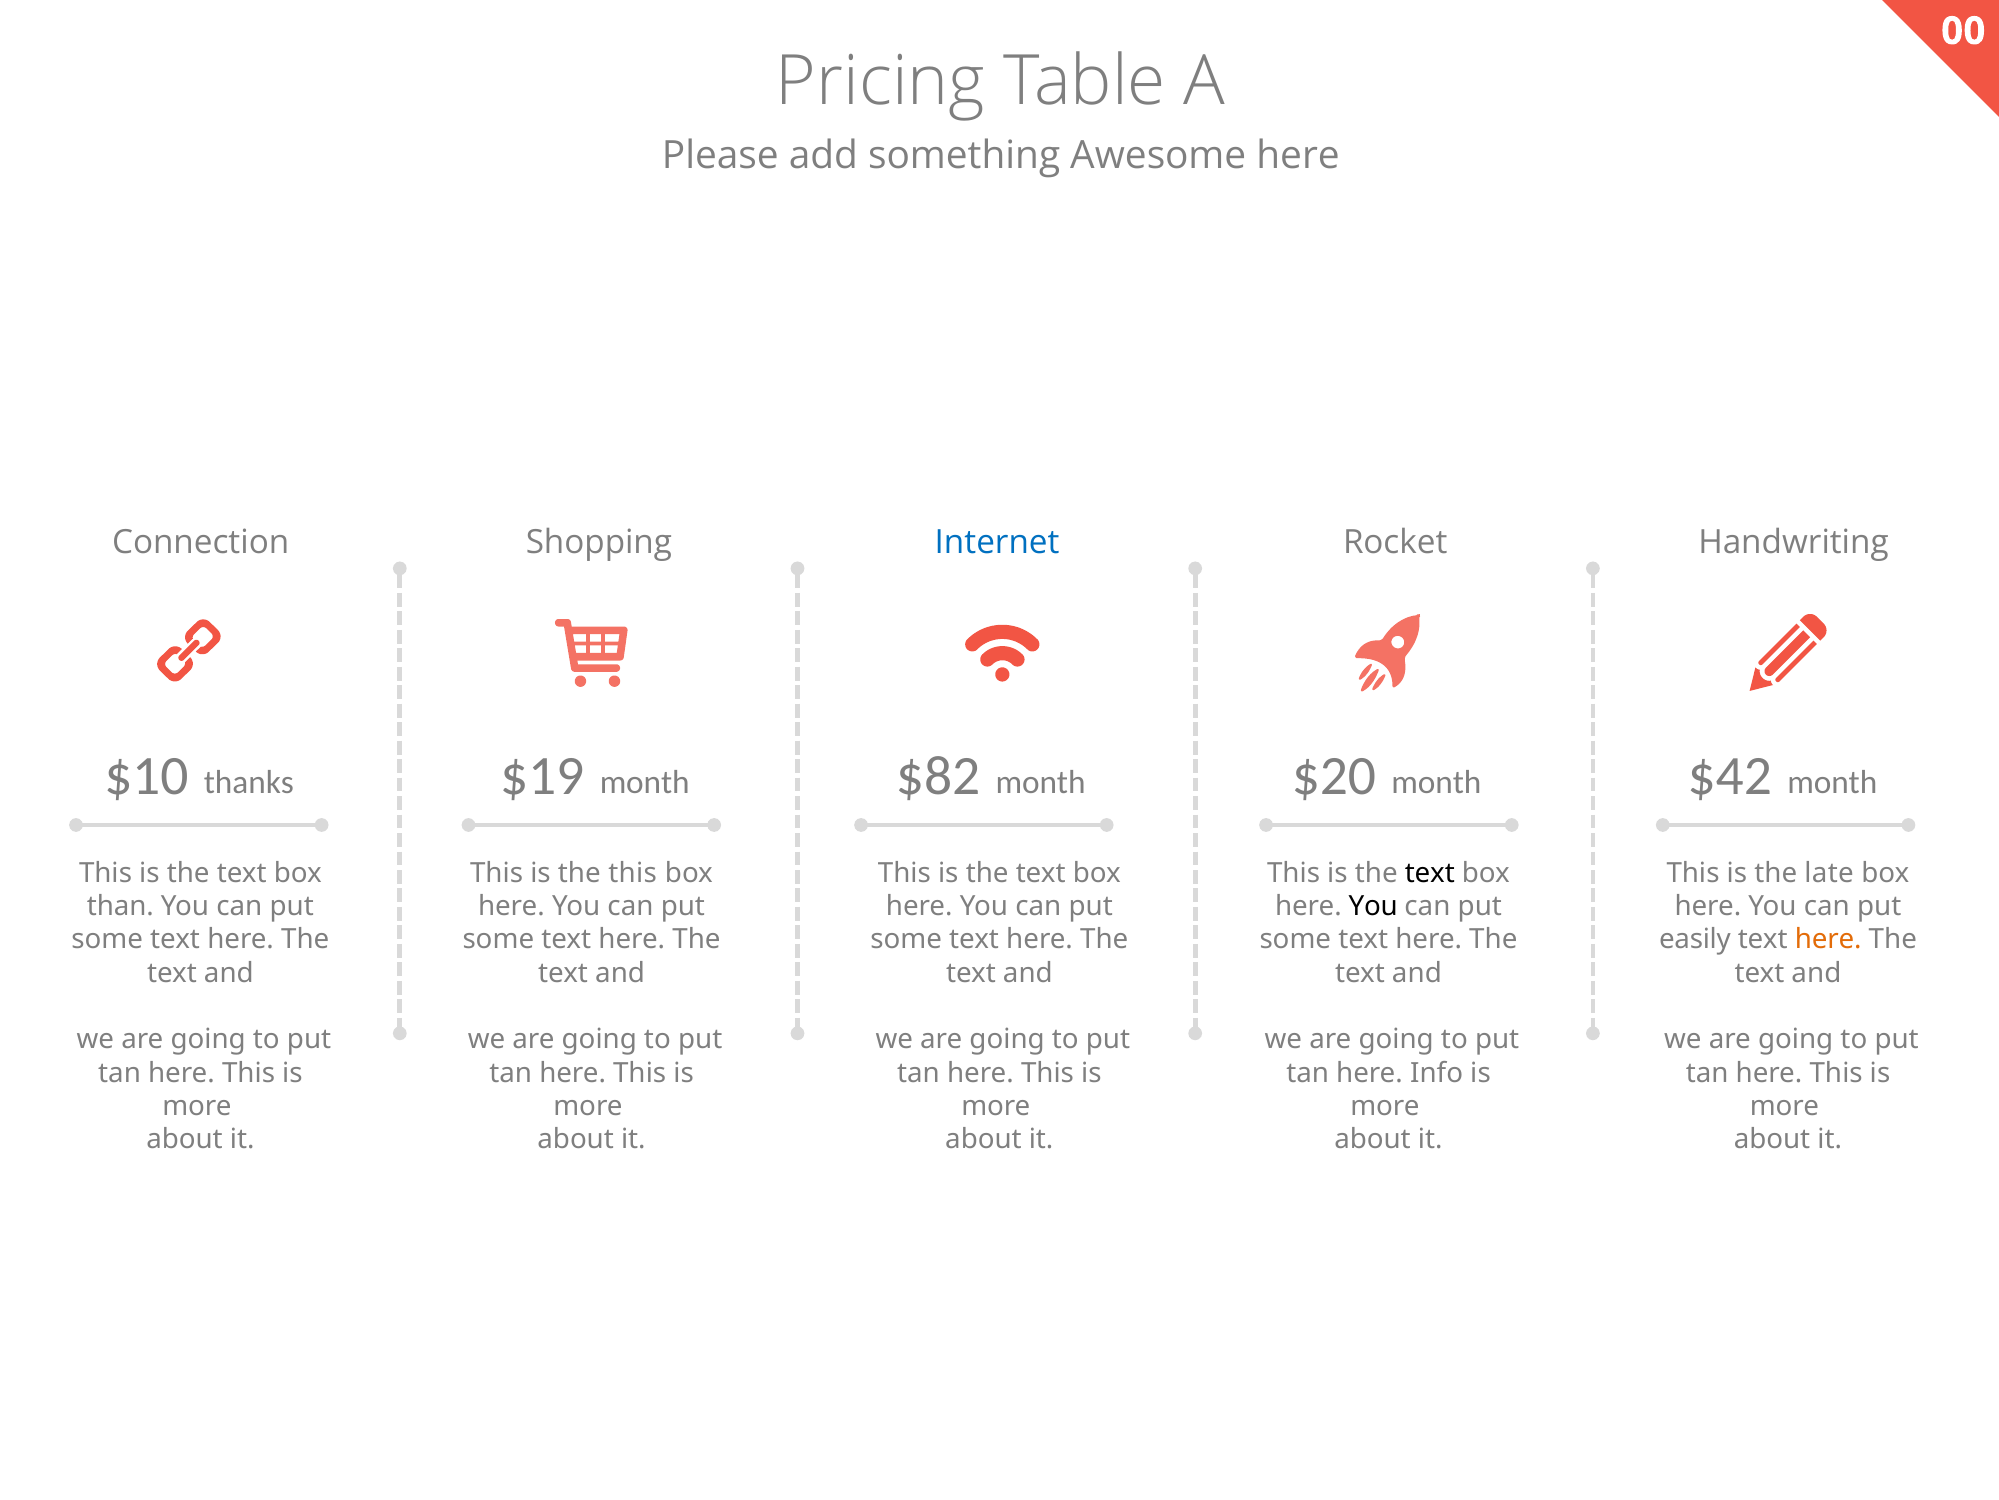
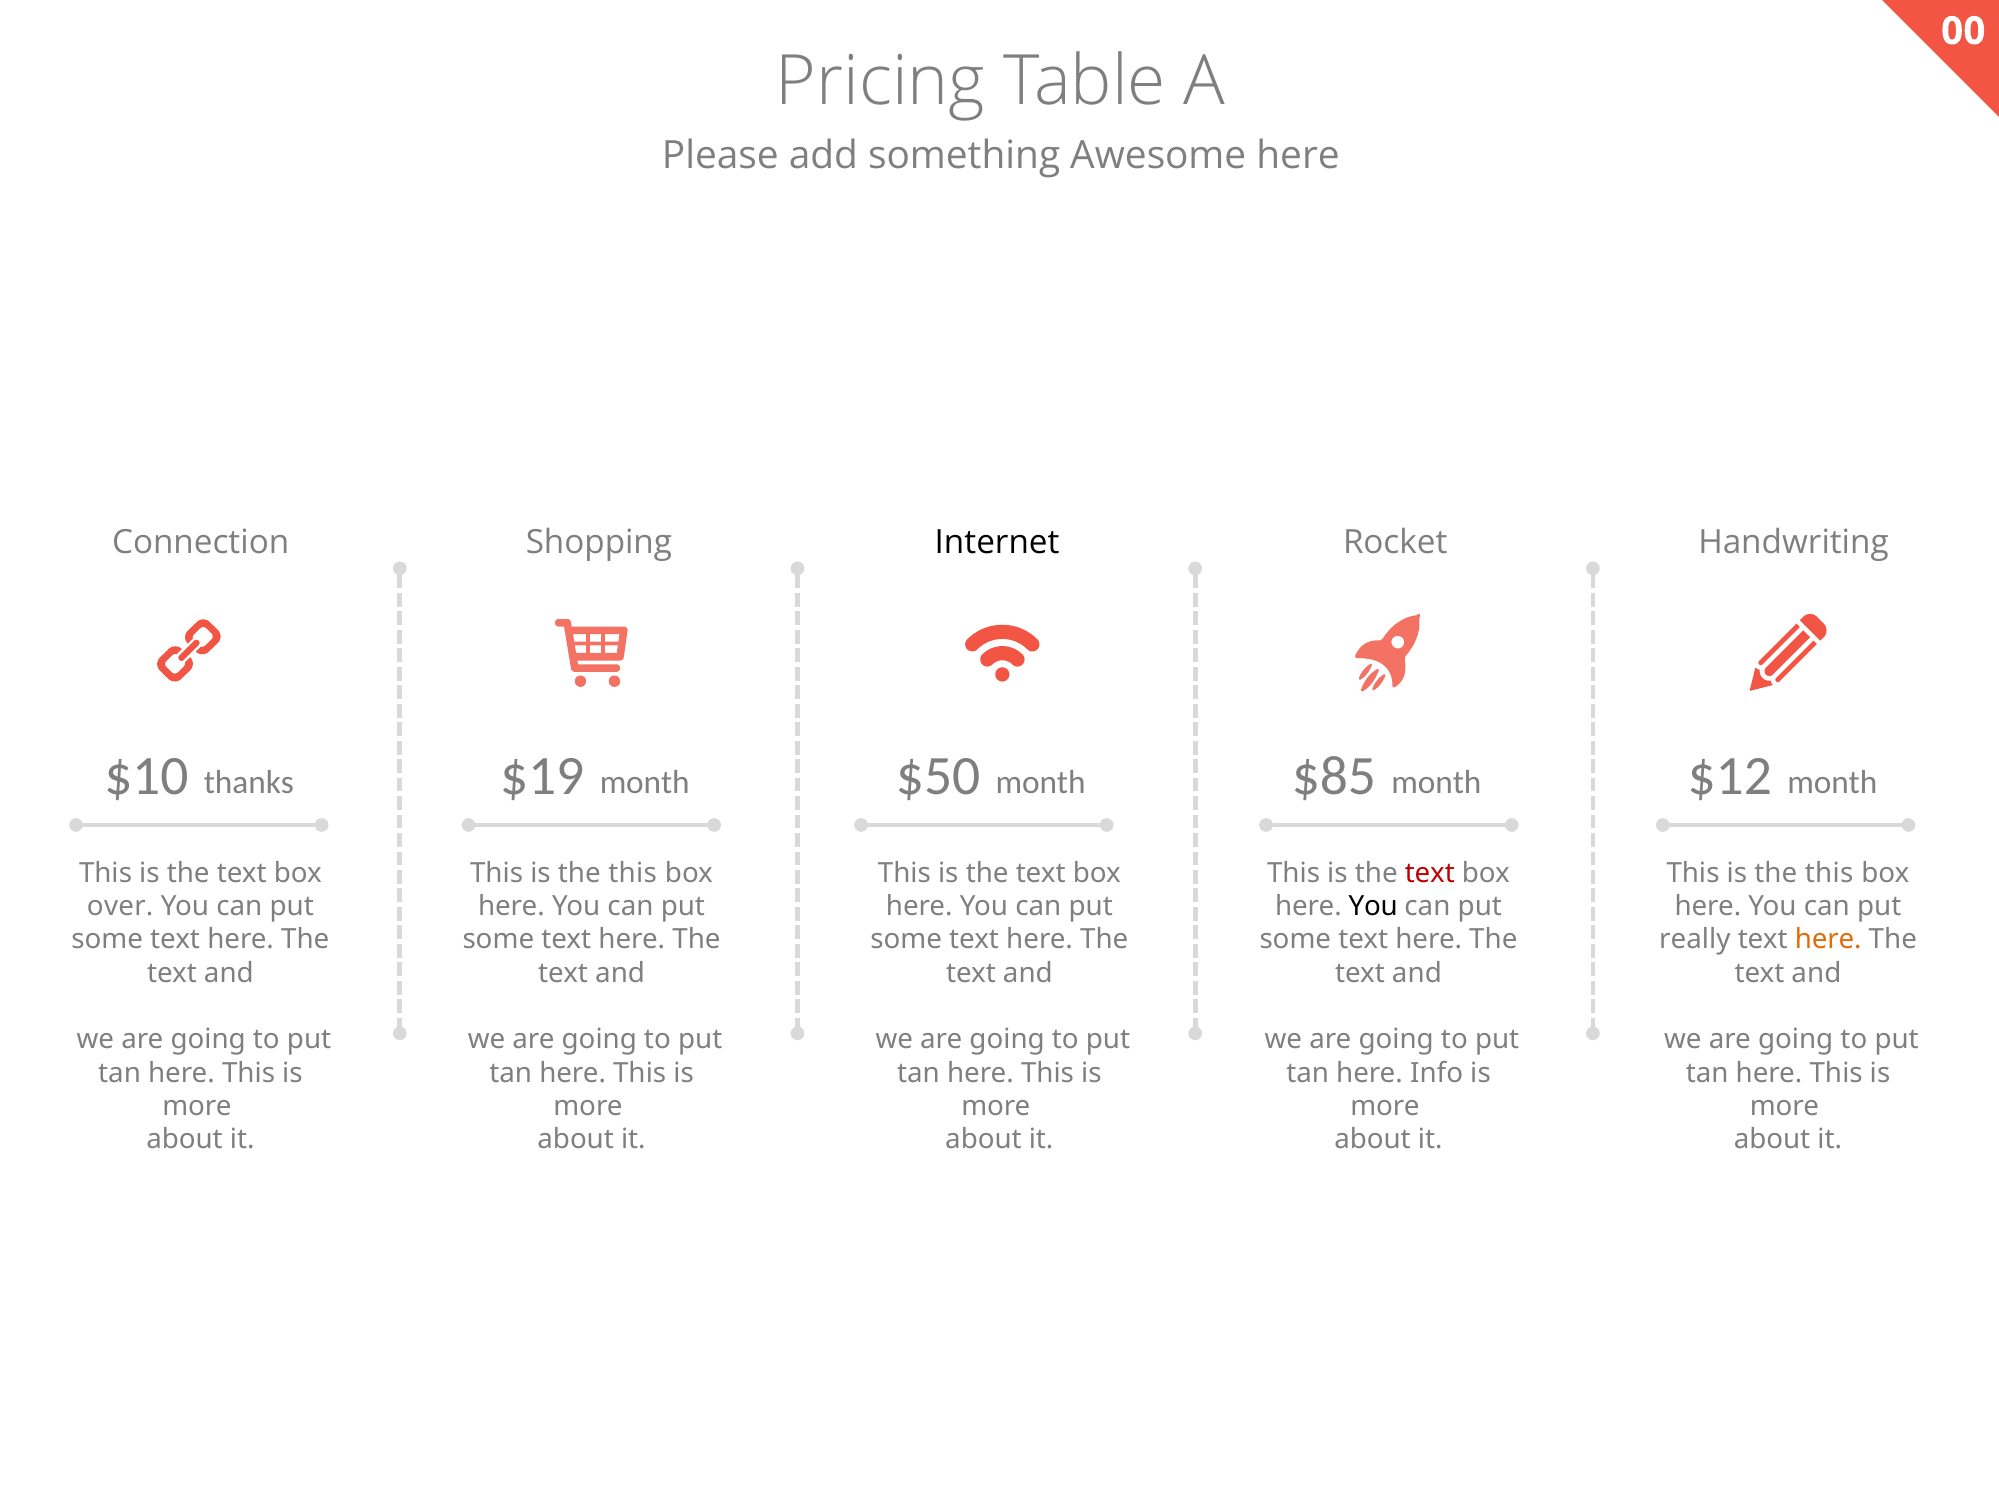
Internet colour: blue -> black (997, 543)
$82: $82 -> $50 (938, 776)
$20: $20 -> $85 (1334, 776)
$42: $42 -> $12 (1730, 776)
text colour: black -> red (1430, 873)
late: late -> this (1829, 873)
than: than -> over (120, 906)
easily: easily -> really (1695, 939)
